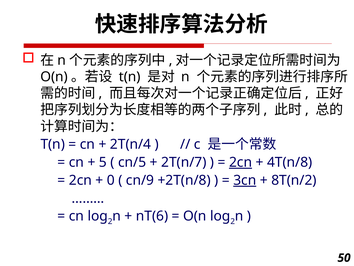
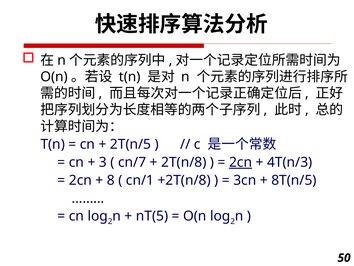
2T(n/4: 2T(n/4 -> 2T(n/5 (131, 144)
5: 5 -> 3 (103, 162)
cn/5: cn/5 -> cn/7 (132, 162)
2T(n/7: 2T(n/7 -> 2T(n/8 (184, 162)
4T(n/8: 4T(n/8 -> 4T(n/3 (290, 162)
0: 0 -> 8 (111, 180)
cn/9: cn/9 -> cn/1 (140, 180)
3cn underline: present -> none (245, 180)
8T(n/2: 8T(n/2 -> 8T(n/5 (294, 180)
nT(6: nT(6 -> nT(5 (152, 216)
